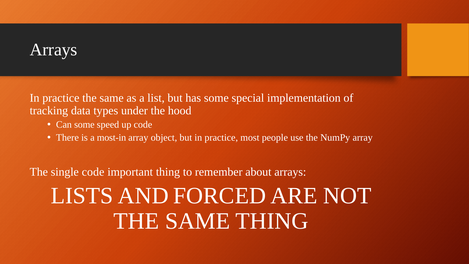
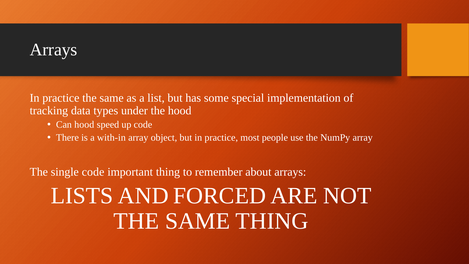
Can some: some -> hood (84, 125)
most-in: most-in -> with-in (111, 138)
